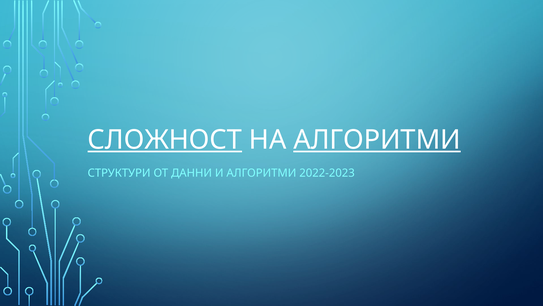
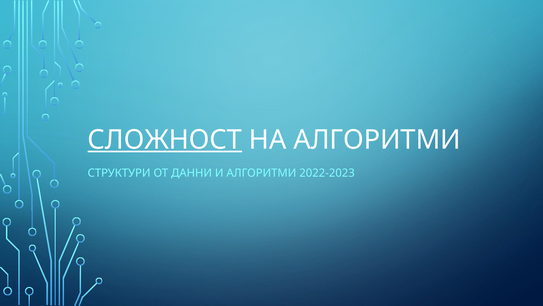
АЛГОРИТМИ underline: present -> none (377, 139)
